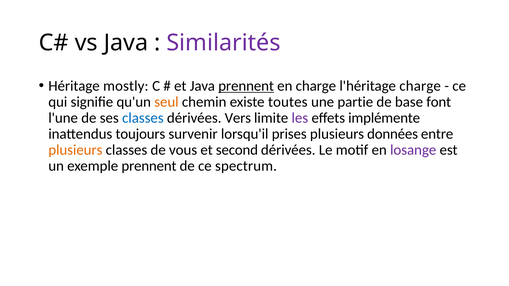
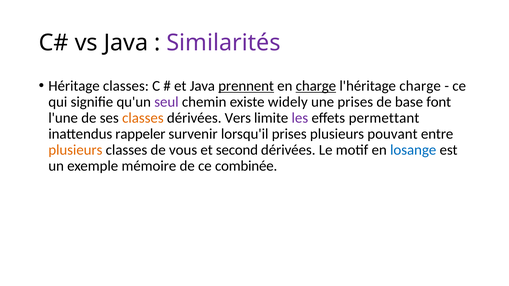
Héritage mostly: mostly -> classes (126, 86)
charge underline: none -> present (316, 86)
seul colour: orange -> purple (166, 102)
toutes: toutes -> widely (288, 102)
une partie: partie -> prises (355, 102)
classes colour: blue -> orange (143, 118)
implémente: implémente -> permettant (384, 118)
toujours: toujours -> rappeler (140, 134)
données: données -> pouvant (392, 134)
losange colour: purple -> blue (413, 150)
exemple prennent: prennent -> mémoire (149, 166)
spectrum: spectrum -> combinée (246, 166)
